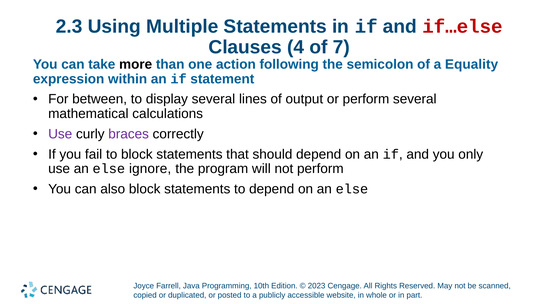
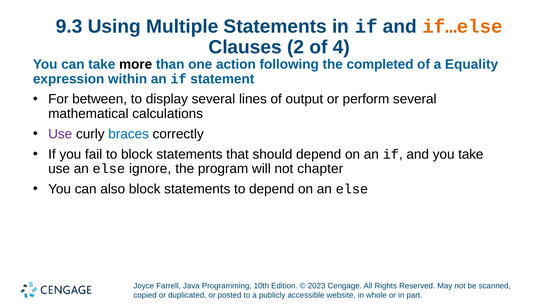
2.3: 2.3 -> 9.3 (69, 26)
if…else colour: red -> orange (462, 26)
4: 4 -> 2 (296, 47)
7: 7 -> 4 (341, 47)
semicolon: semicolon -> completed (380, 64)
braces colour: purple -> blue (129, 134)
you only: only -> take (471, 154)
not perform: perform -> chapter (320, 169)
